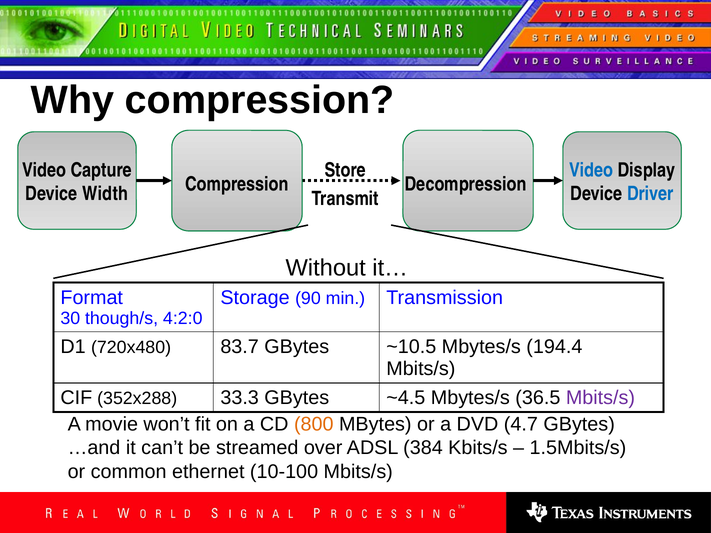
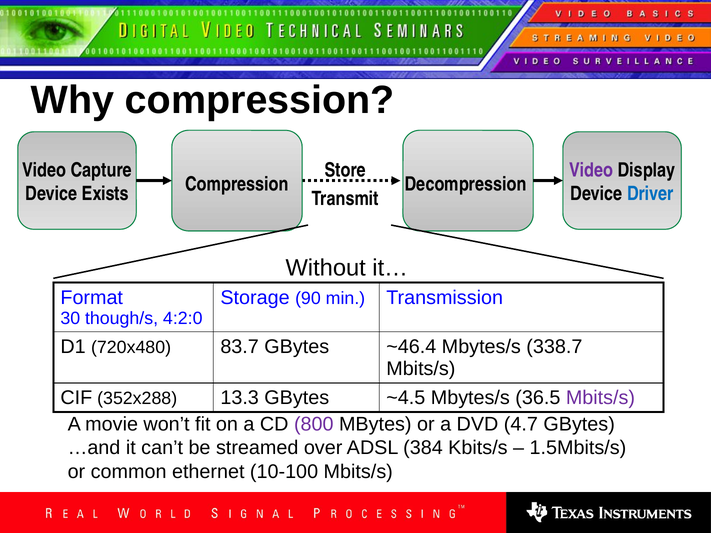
Video colour: blue -> purple (591, 170)
Width: Width -> Exists (105, 194)
~10.5: ~10.5 -> ~46.4 (411, 347)
194.4: 194.4 -> 338.7 (554, 347)
33.3: 33.3 -> 13.3 (240, 398)
800 colour: orange -> purple (314, 424)
